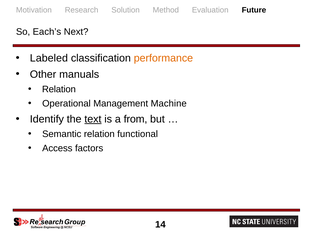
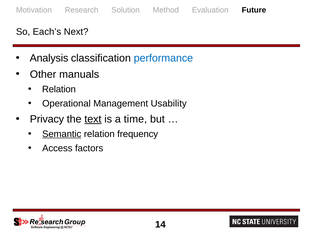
Labeled: Labeled -> Analysis (49, 58)
performance colour: orange -> blue (163, 58)
Machine: Machine -> Usability (169, 103)
Identify: Identify -> Privacy (47, 119)
from: from -> time (135, 119)
Semantic underline: none -> present (62, 134)
functional: functional -> frequency (138, 134)
